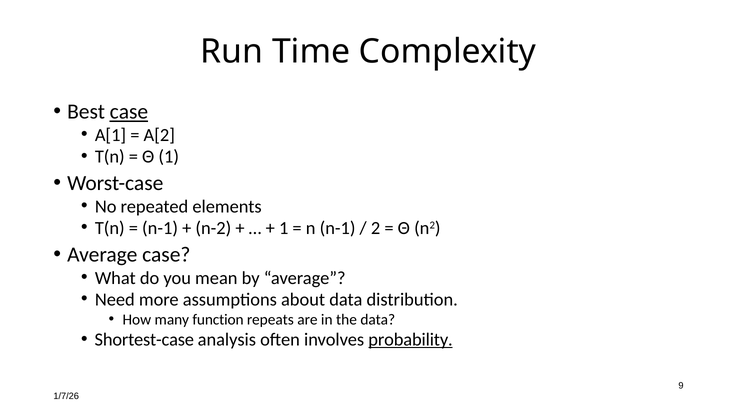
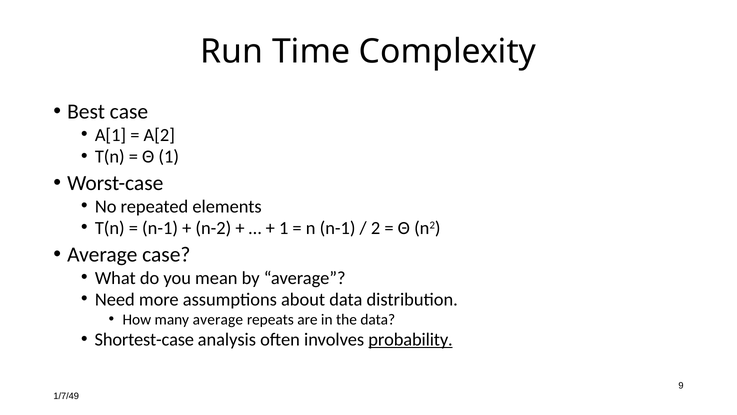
case underline: present -> none (129, 112)
many function: function -> average (218, 319)
1/7/26: 1/7/26 -> 1/7/49 (66, 396)
